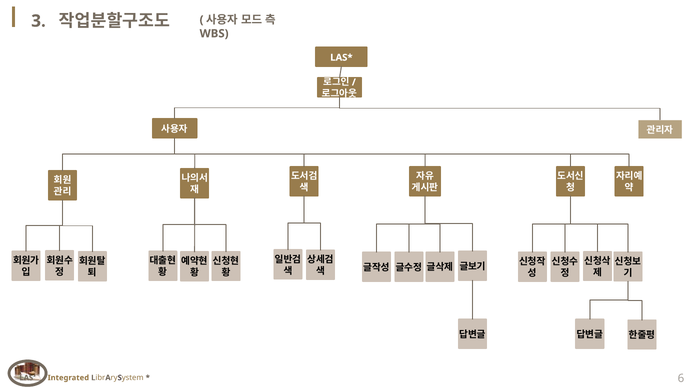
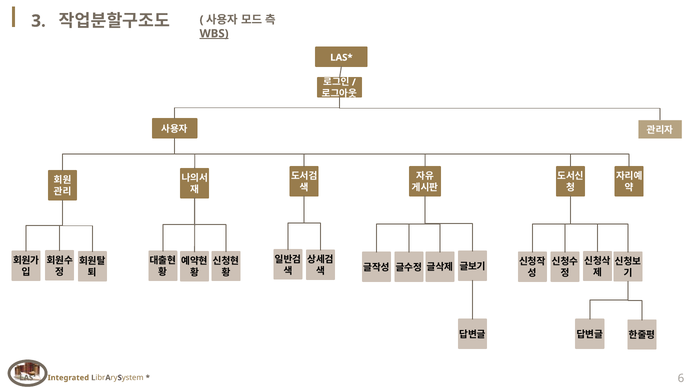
WBS underline: none -> present (214, 34)
